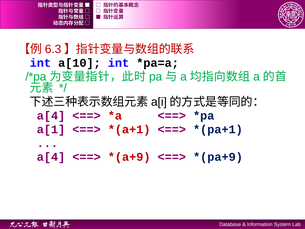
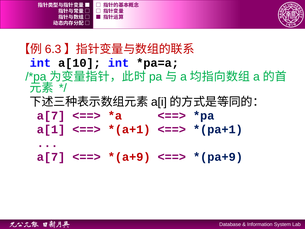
a[4: a[4 -> a[7 (51, 116)
a[4: a[4 -> a[7 (51, 157)
